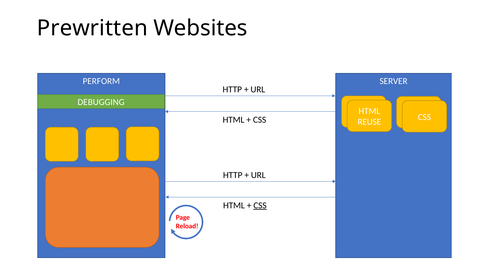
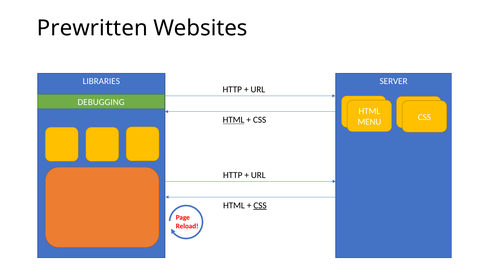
PERFORM: PERFORM -> LIBRARIES (101, 81)
HTML underline: none -> present (234, 120)
REUSE: REUSE -> MENU (369, 122)
